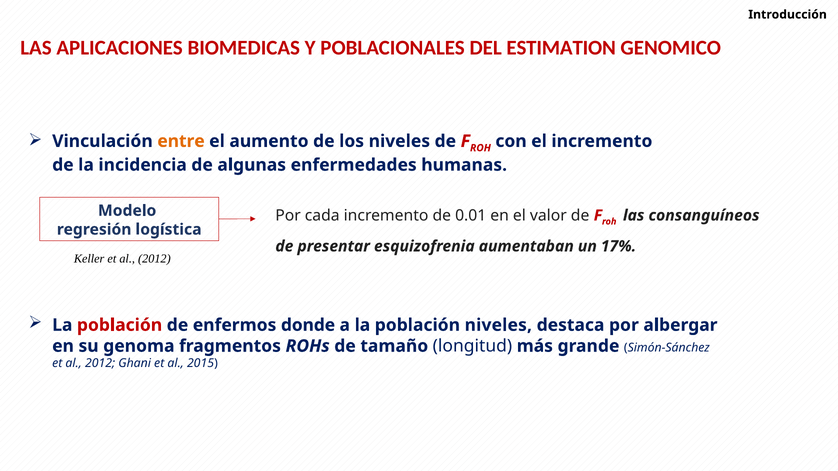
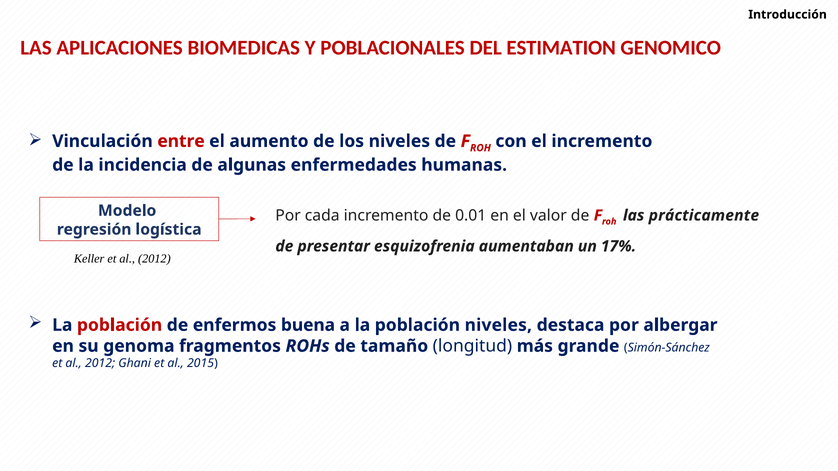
entre colour: orange -> red (181, 141)
consanguíneos: consanguíneos -> prácticamente (704, 216)
donde: donde -> buena (308, 325)
